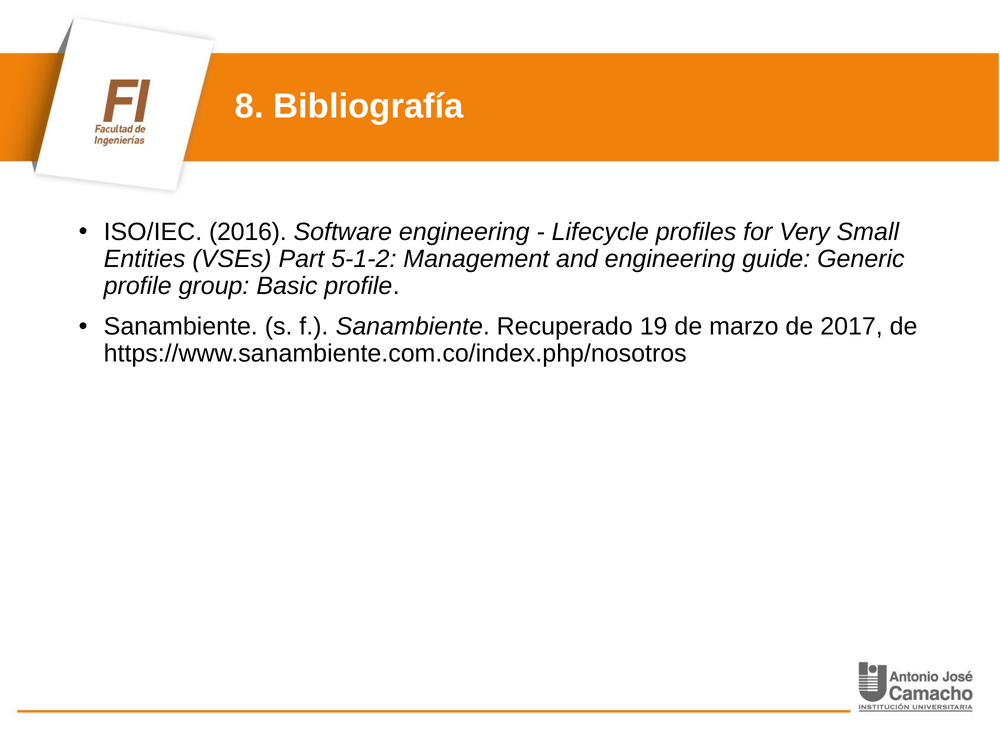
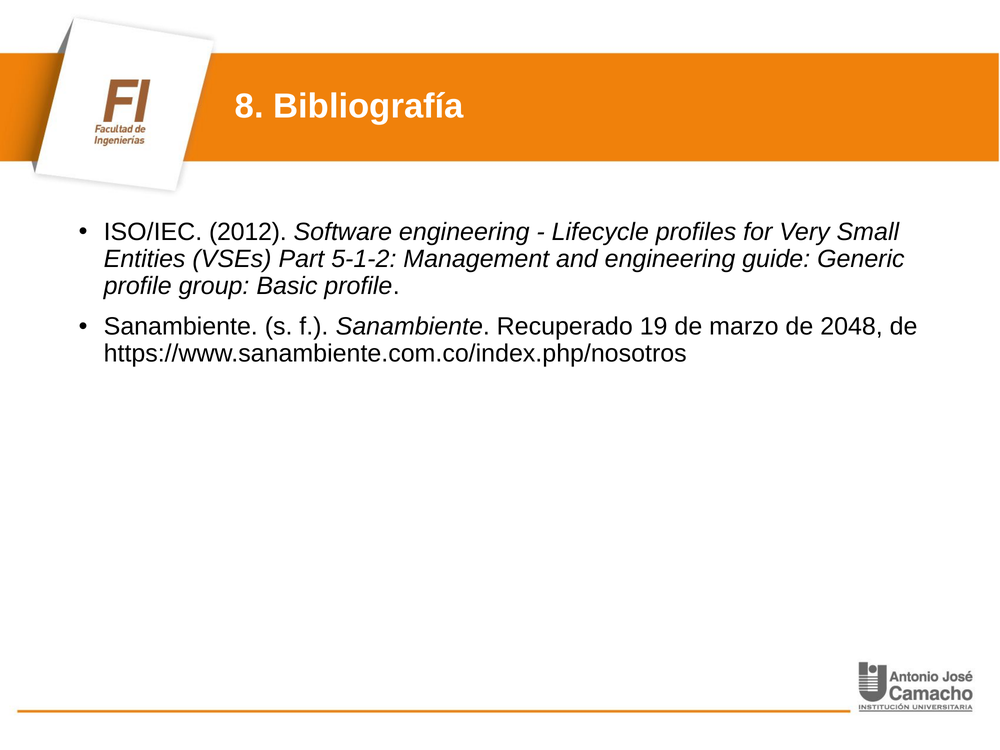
2016: 2016 -> 2012 (248, 232)
2017: 2017 -> 2048 (852, 327)
